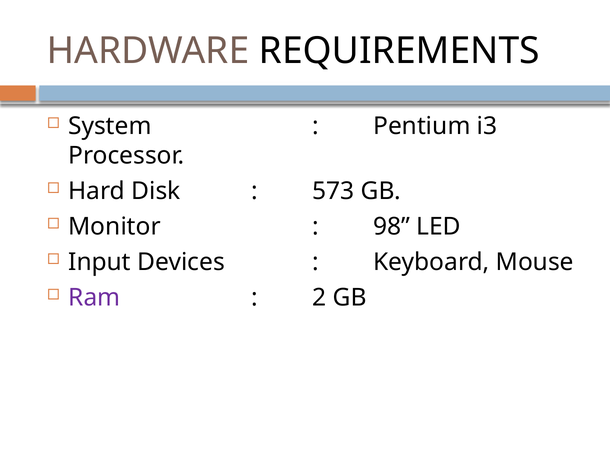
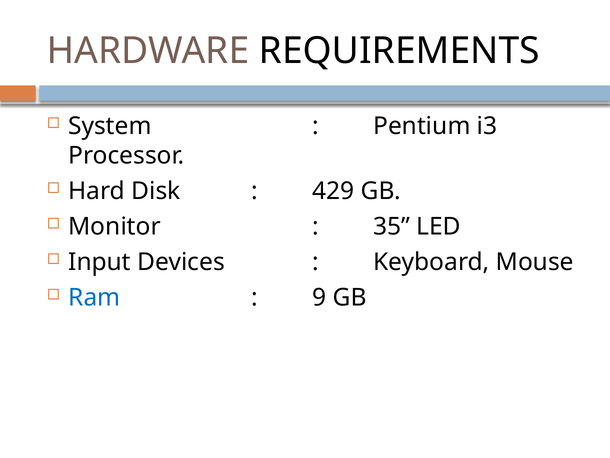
573: 573 -> 429 (333, 191)
98: 98 -> 35 (392, 227)
Ram colour: purple -> blue (94, 297)
2: 2 -> 9 (319, 297)
